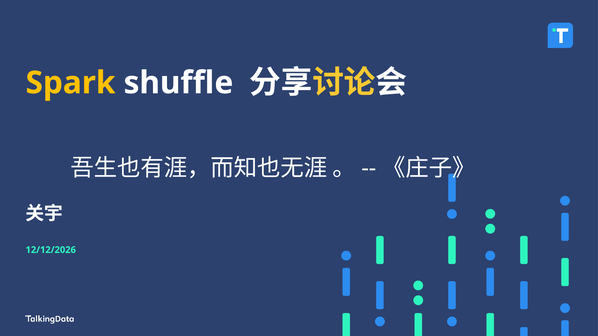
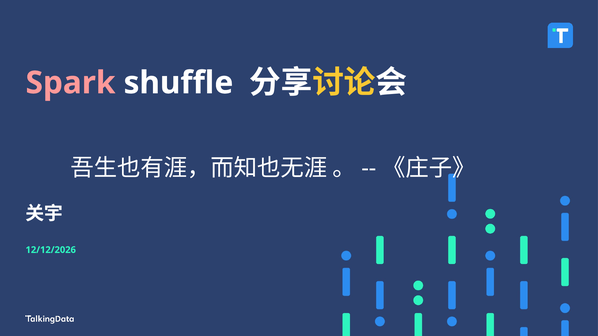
Spark colour: yellow -> pink (70, 83)
